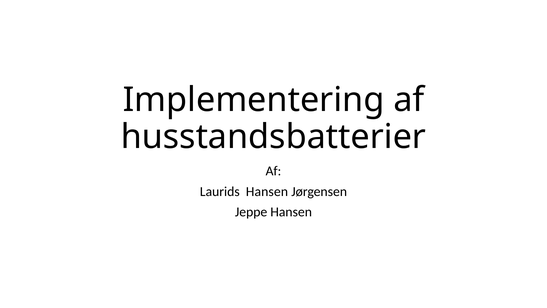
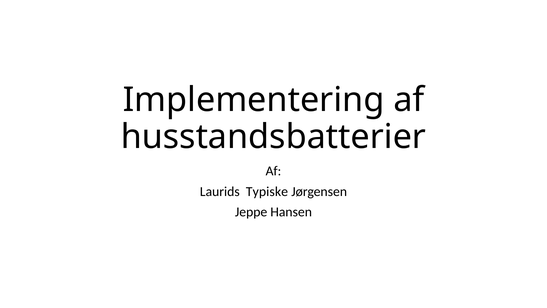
Laurids Hansen: Hansen -> Typiske (267, 191)
